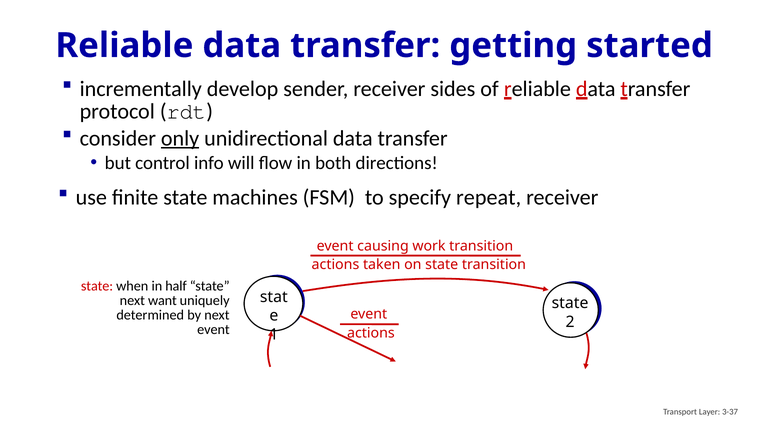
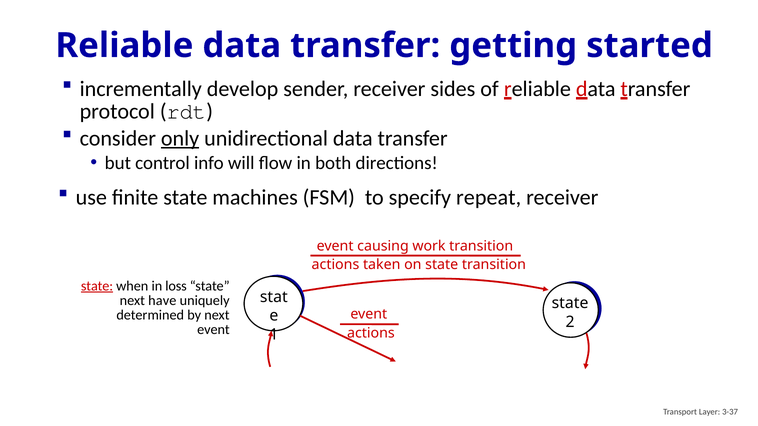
state underline: none -> present (97, 286)
half: half -> loss (176, 286)
want: want -> have (162, 301)
